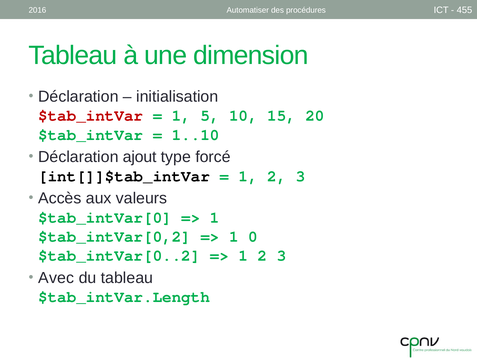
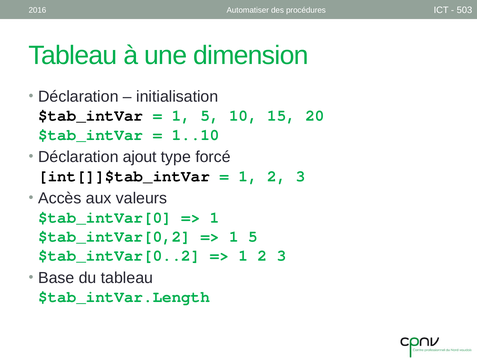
455: 455 -> 503 (464, 10)
$tab_intVar colour: red -> black (91, 116)
0: 0 -> 5 (253, 236)
Avec: Avec -> Base (56, 278)
